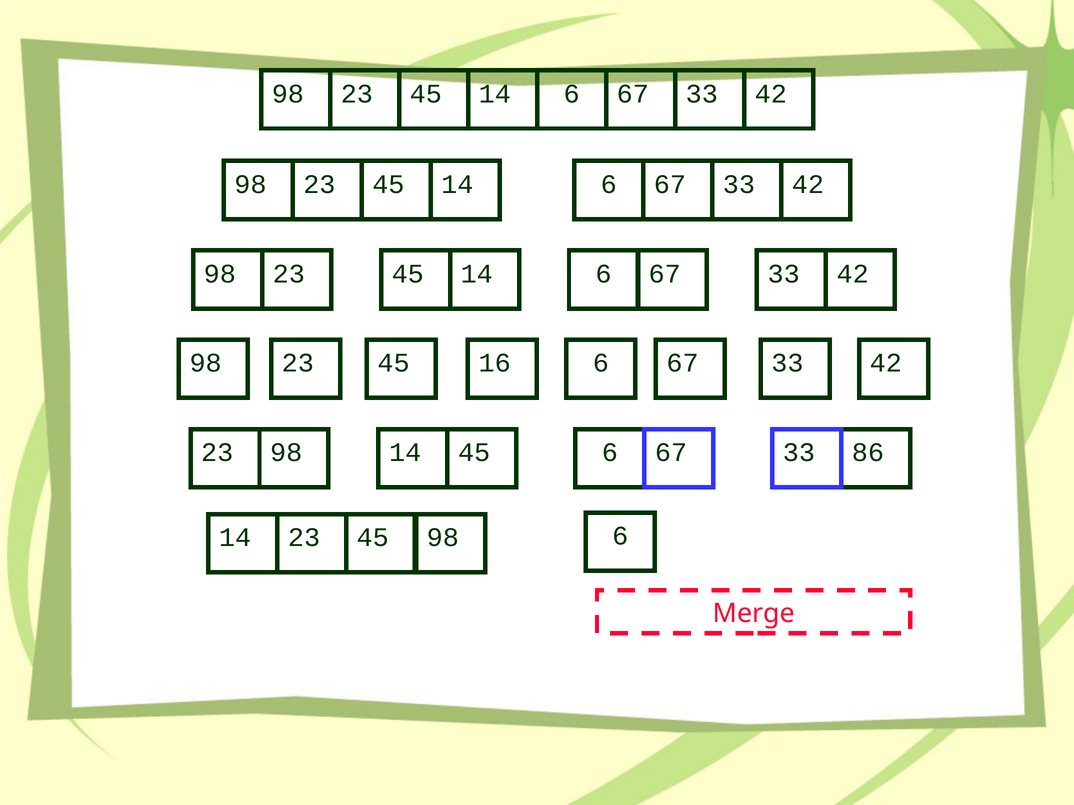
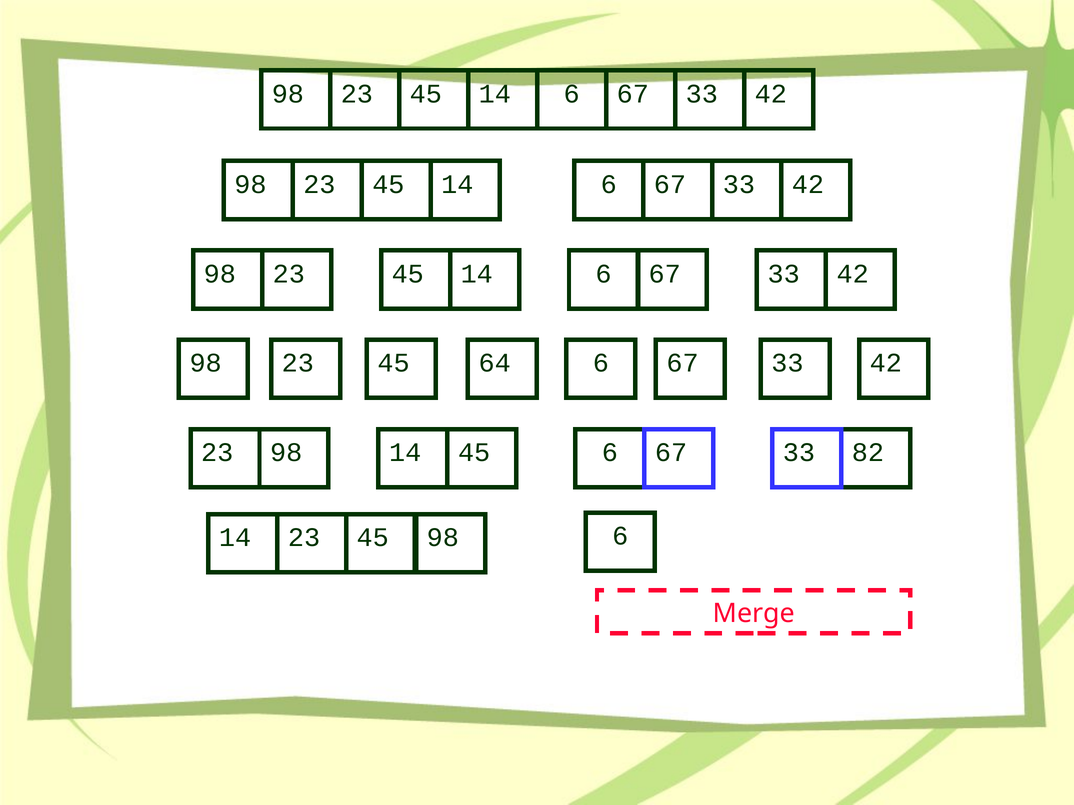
16: 16 -> 64 (495, 363)
86: 86 -> 82 (868, 453)
